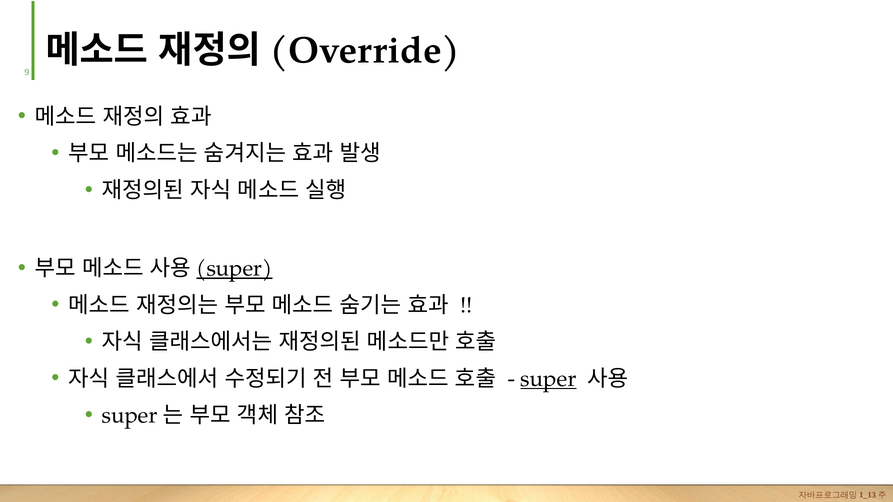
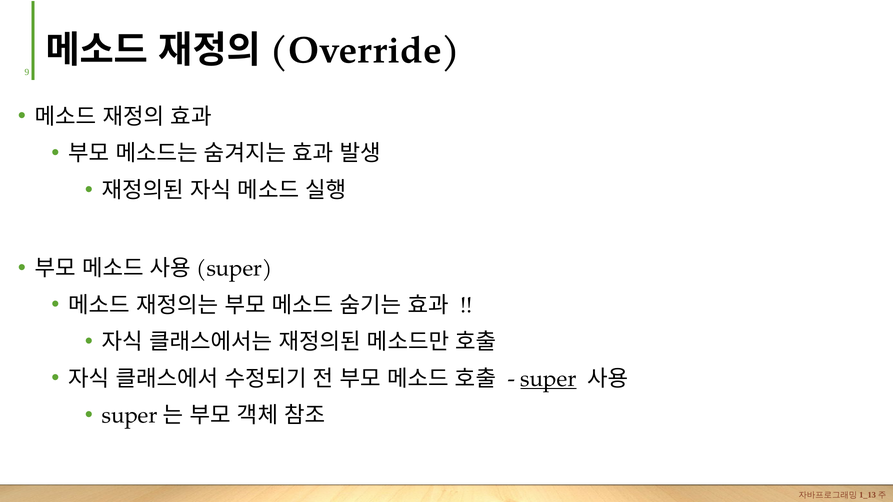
super underline: present -> none (234, 269)
